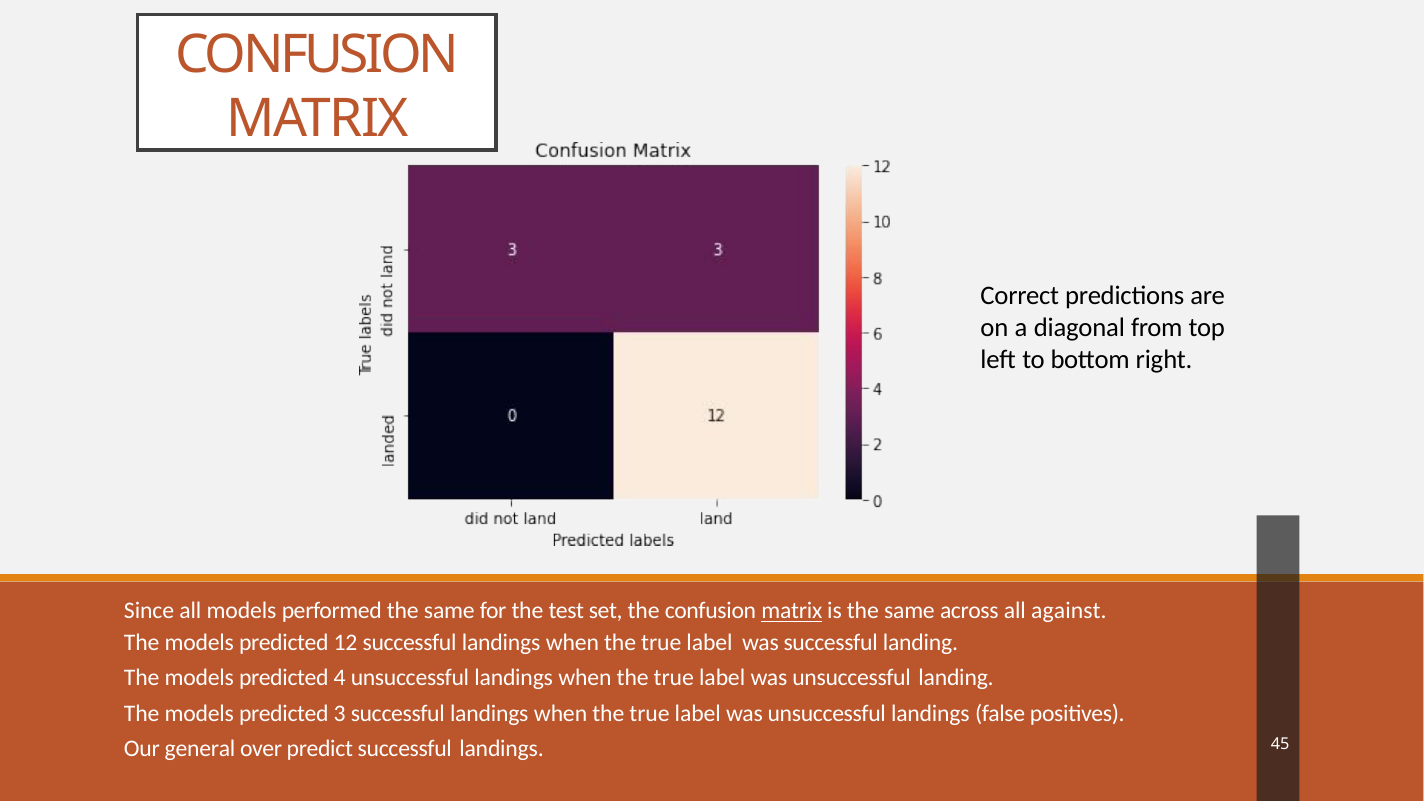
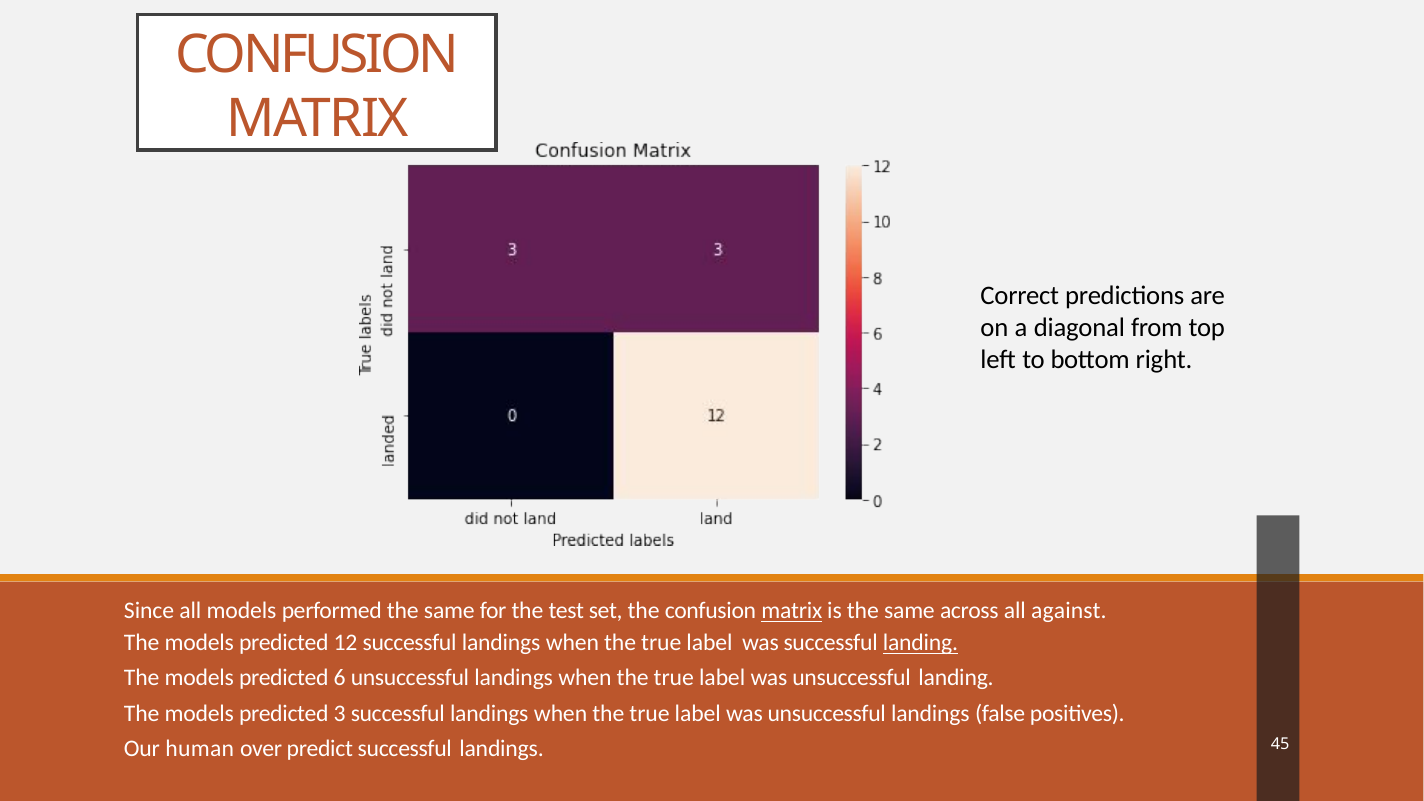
landing underline: none -> present (920, 643)
4: 4 -> 6 (340, 677)
general: general -> human (200, 749)
